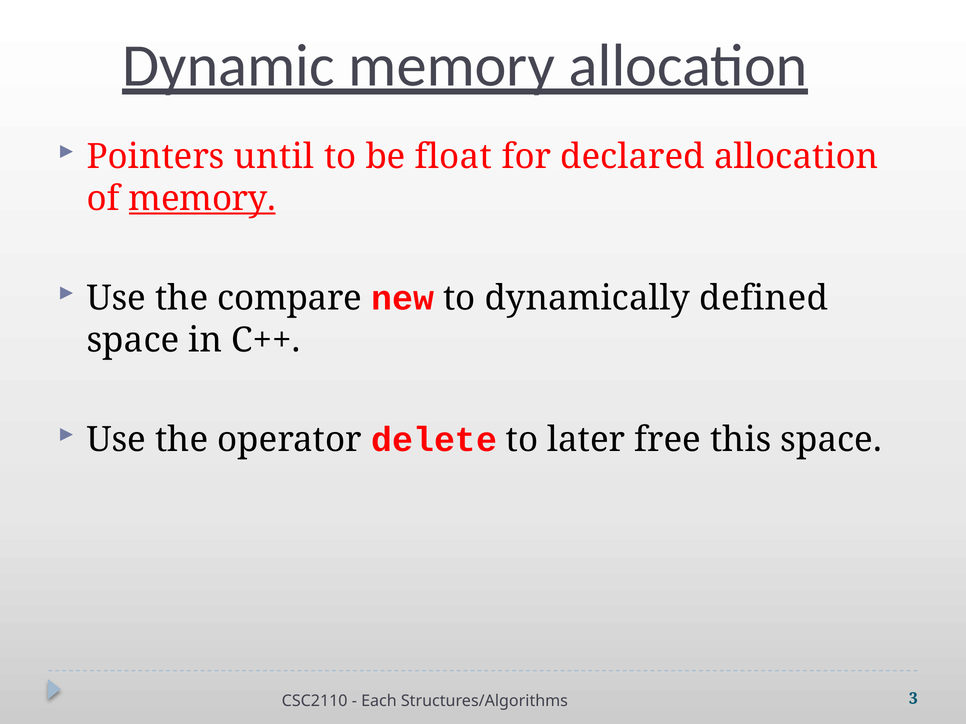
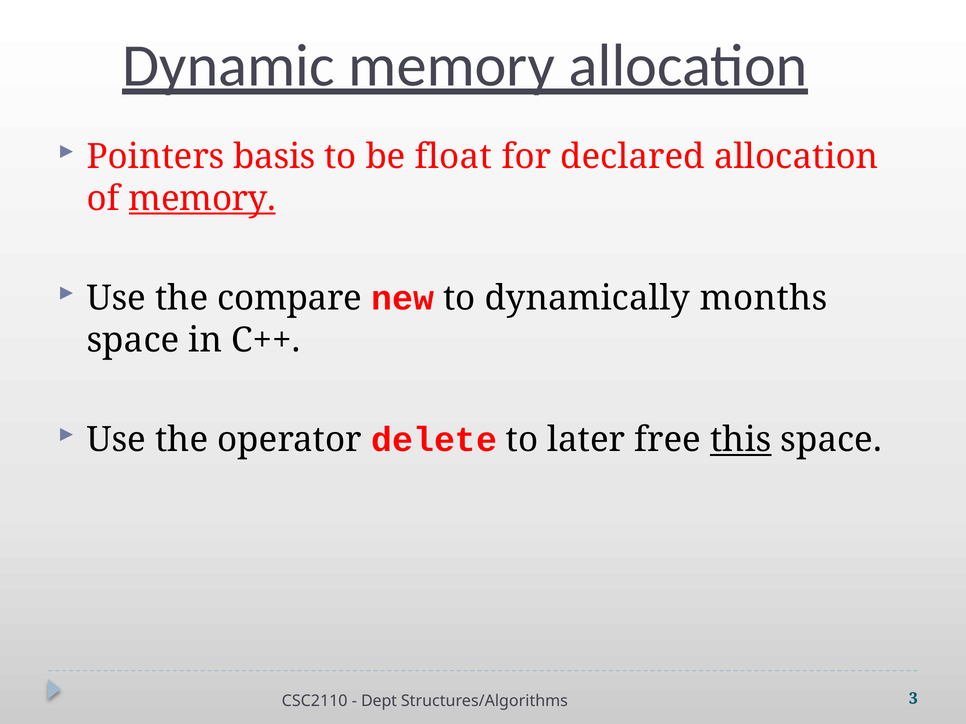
until: until -> basis (274, 157)
defined: defined -> months (764, 299)
this underline: none -> present (741, 440)
Each: Each -> Dept (379, 702)
